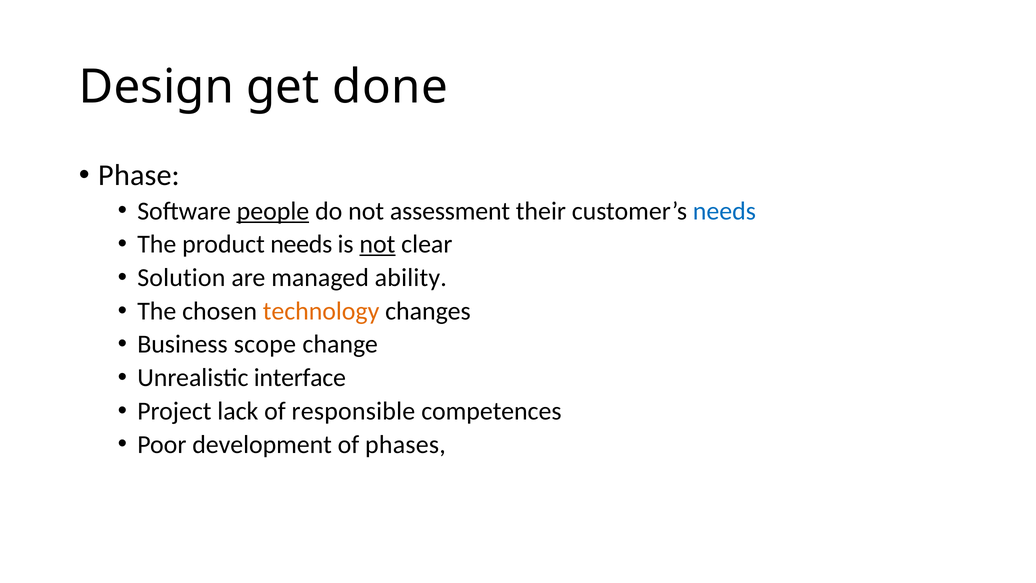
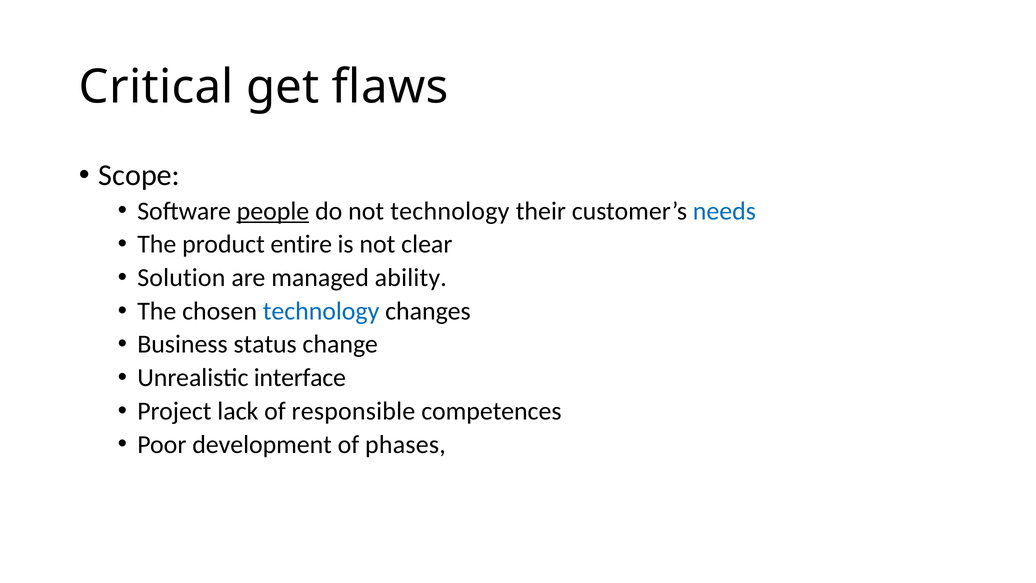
Design: Design -> Critical (156, 87)
done: done -> flaws (390, 87)
Phase: Phase -> Scope (139, 175)
not assessment: assessment -> technology (450, 211)
product needs: needs -> entire (301, 244)
not underline: present -> none (377, 244)
technology colour: orange -> blue (321, 311)
scope: scope -> status (265, 344)
